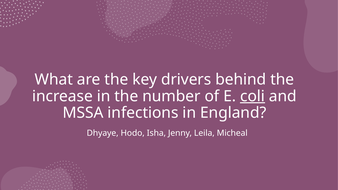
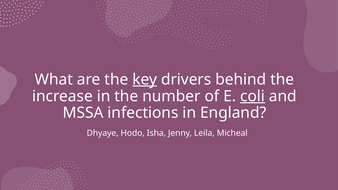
key underline: none -> present (145, 79)
